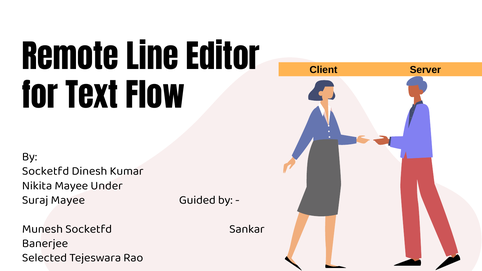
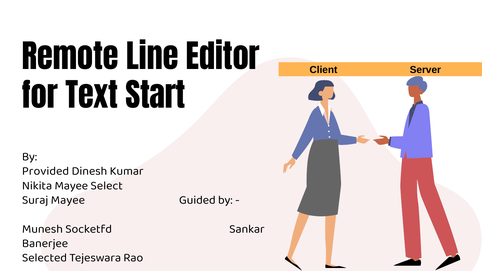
Flow: Flow -> Start (155, 97)
Socketfd: Socketfd -> Provided (46, 171)
Under: Under -> Select (107, 185)
